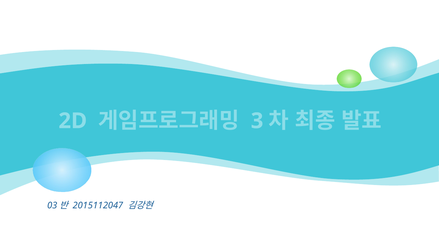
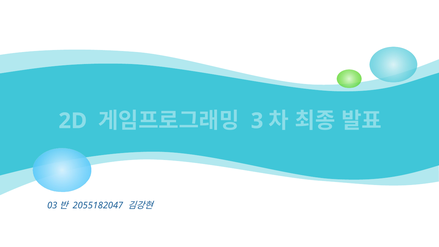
2015112047: 2015112047 -> 2055182047 (98, 205)
